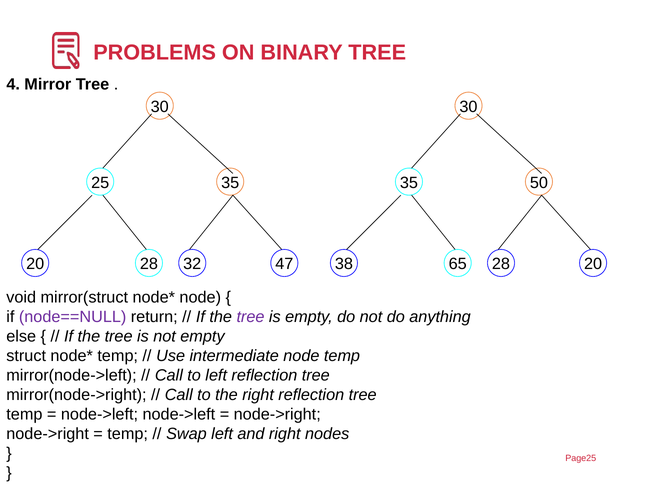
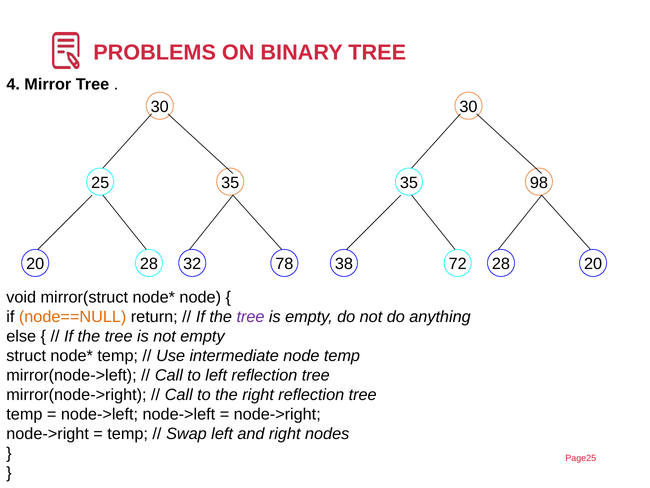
50: 50 -> 98 (539, 183)
47: 47 -> 78 (284, 264)
65: 65 -> 72 (458, 264)
node==NULL colour: purple -> orange (73, 317)
